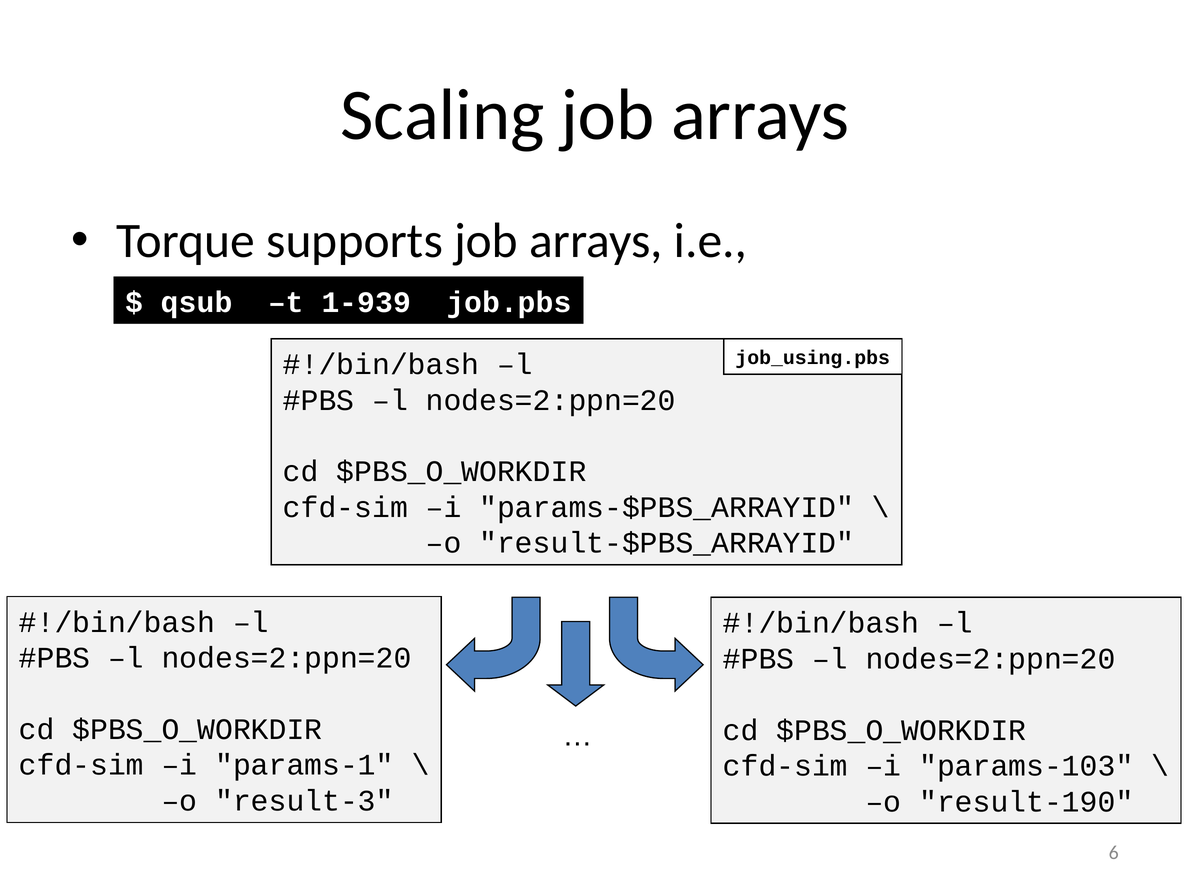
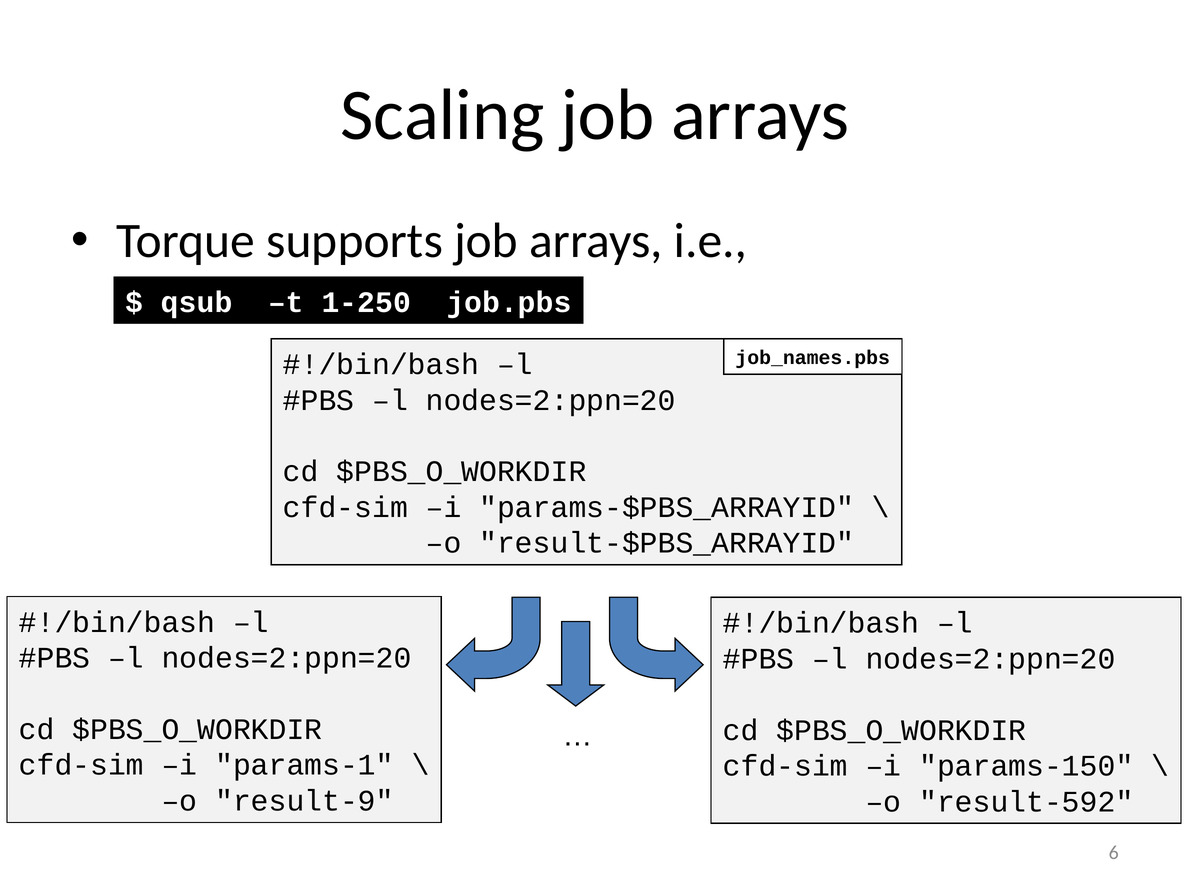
1-939: 1-939 -> 1-250 (366, 302)
job_using.pbs: job_using.pbs -> job_names.pbs (813, 358)
params-103: params-103 -> params-150 (1026, 766)
result-3: result-3 -> result-9 (304, 800)
result-190: result-190 -> result-592 (1026, 801)
